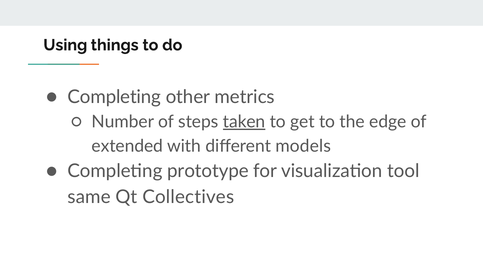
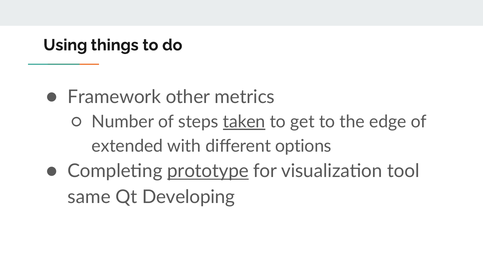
Completing: Completing -> Framework (114, 97)
models: models -> options (303, 146)
prototype underline: none -> present (208, 171)
Collectives: Collectives -> Developing (188, 197)
